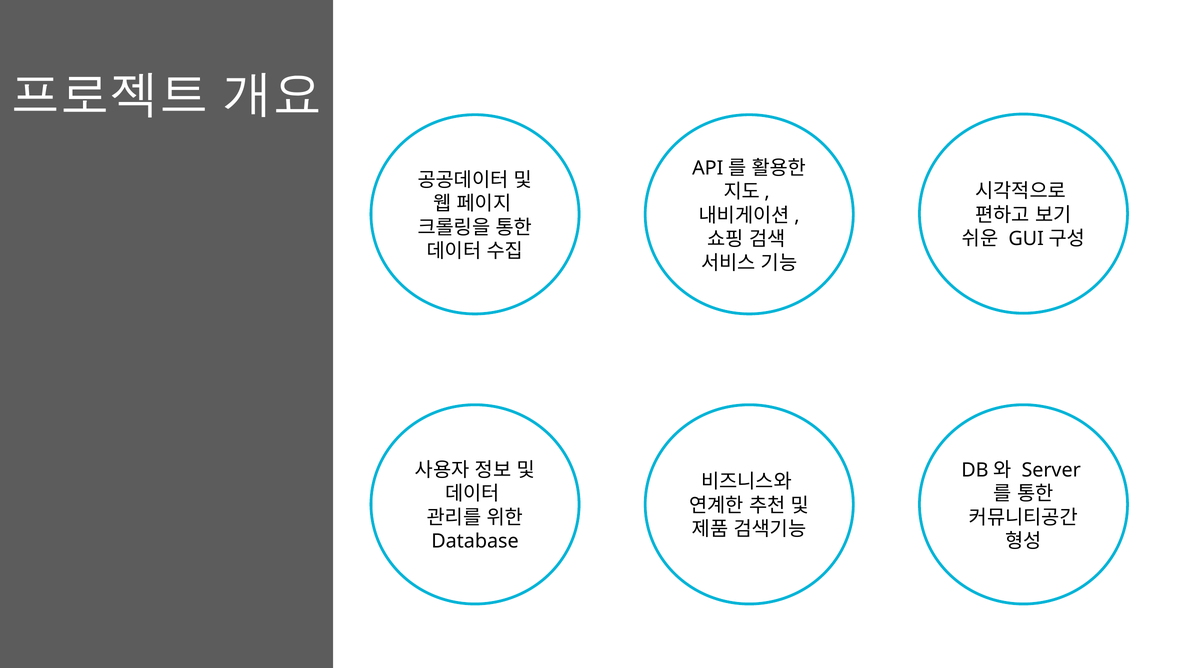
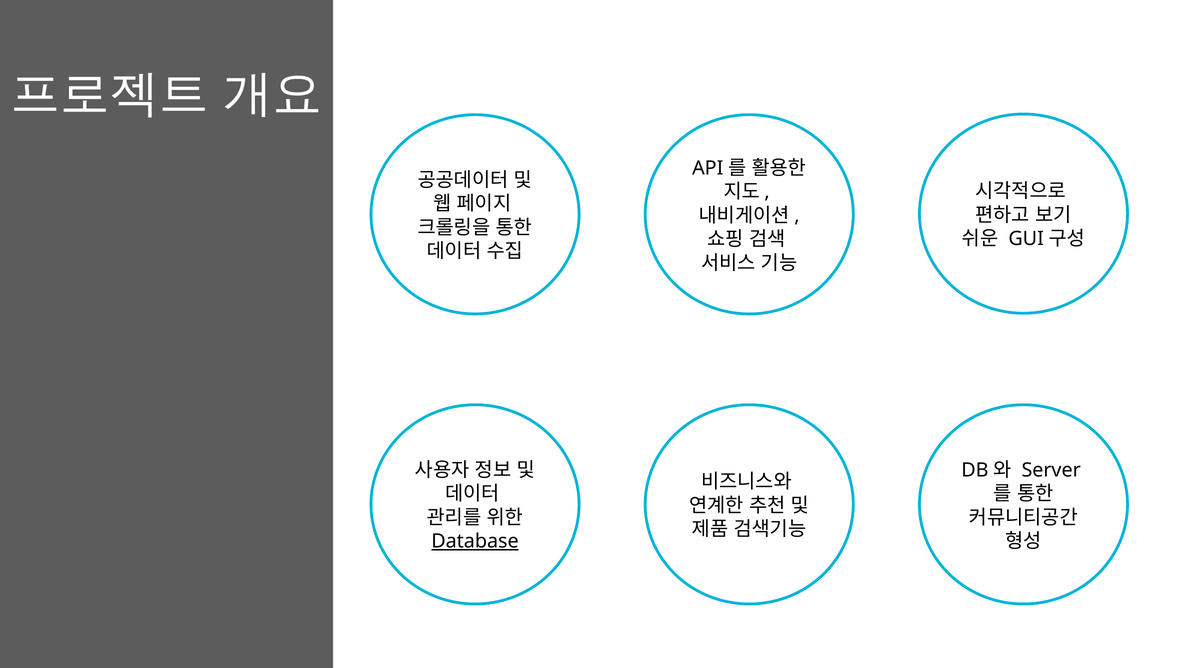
Database underline: none -> present (475, 542)
